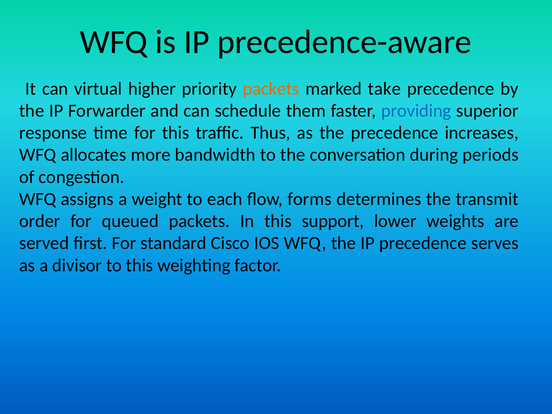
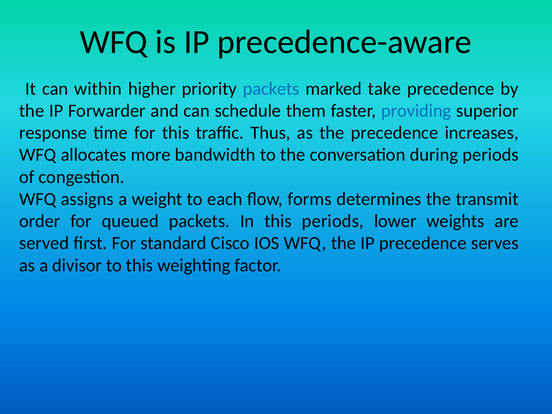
virtual: virtual -> within (98, 89)
packets colour: orange -> blue (271, 89)
this support: support -> periods (333, 221)
